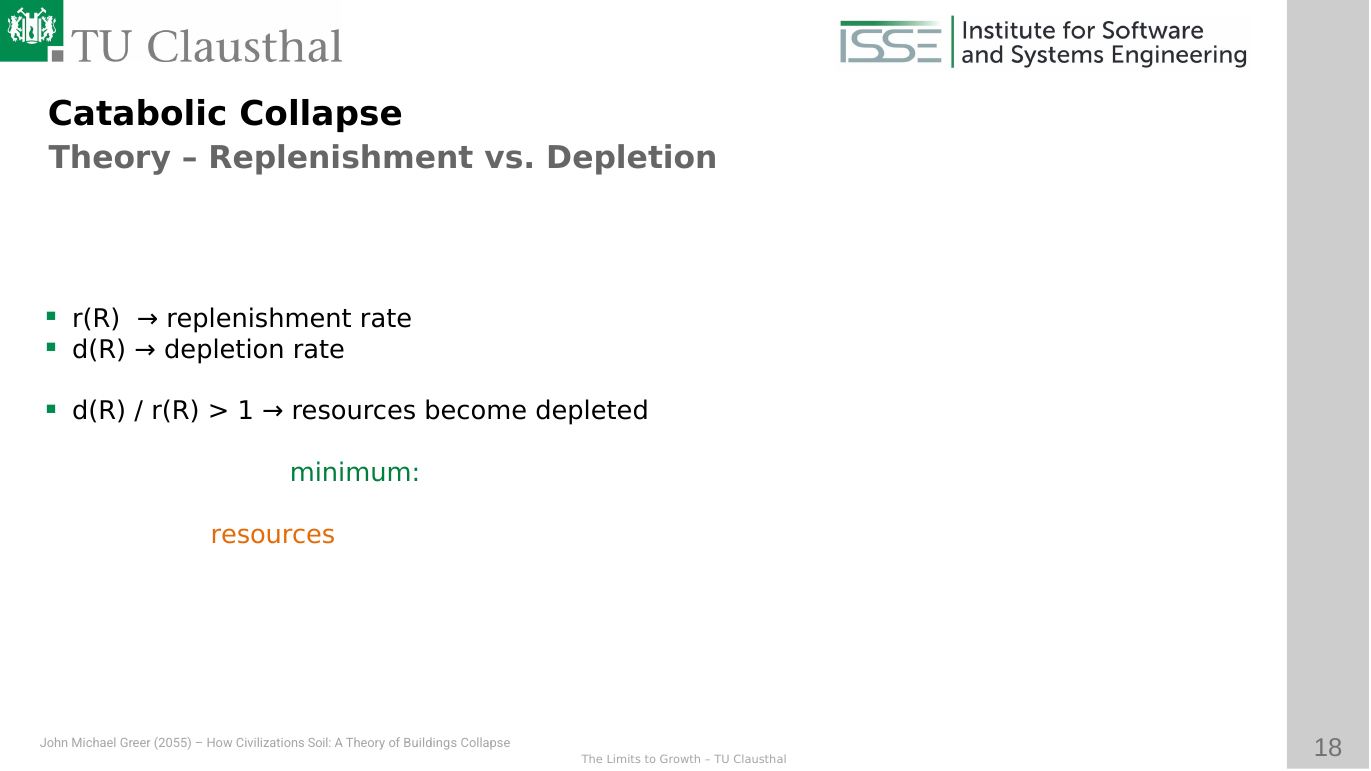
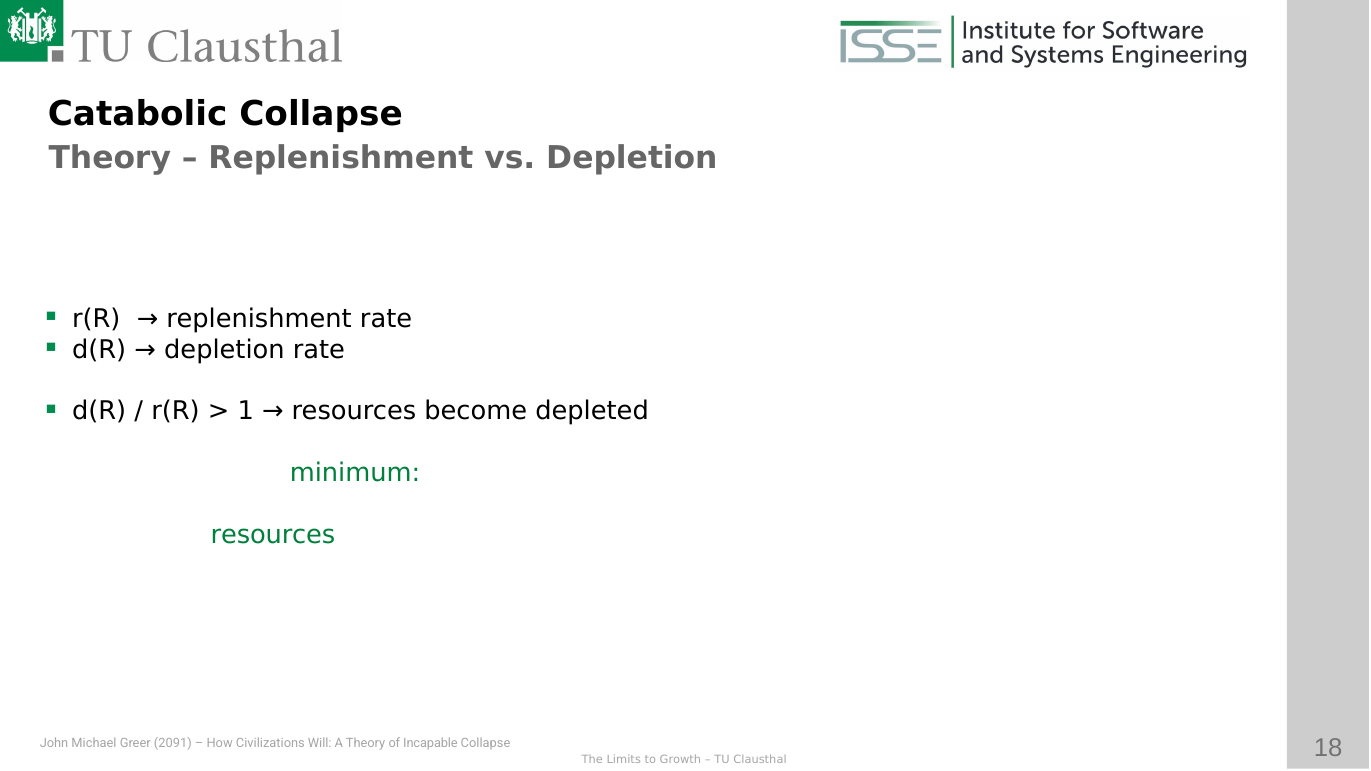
resources colour: orange -> green (273, 535)
2055: 2055 -> 2091 (173, 744)
Soil: Soil -> Will (320, 744)
Buildings: Buildings -> Incapable (430, 744)
